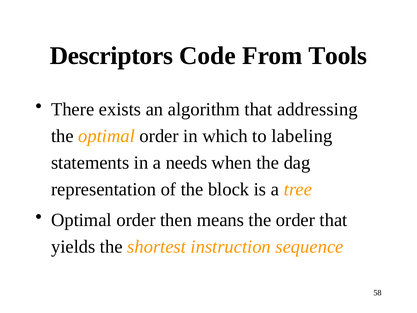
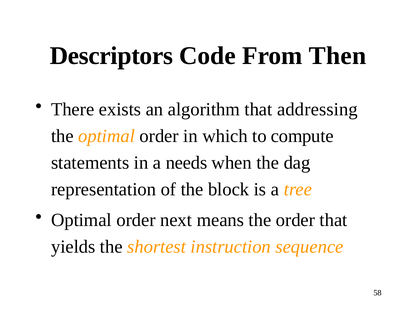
Tools: Tools -> Then (338, 56)
labeling: labeling -> compute (302, 136)
then: then -> next (176, 220)
